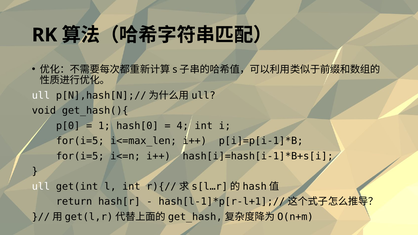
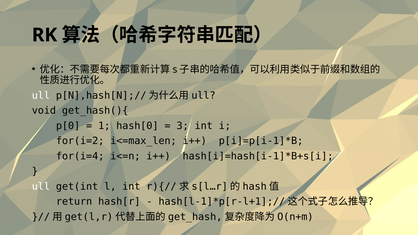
4: 4 -> 3 (183, 126)
for(i=5: for(i=5 -> for(i=2 (80, 141)
for(i=5: for(i=5 -> for(i=4 (80, 156)
